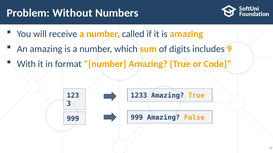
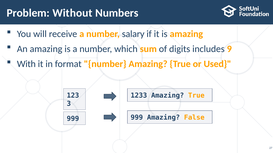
called: called -> salary (133, 34)
Code: Code -> Used (217, 64)
